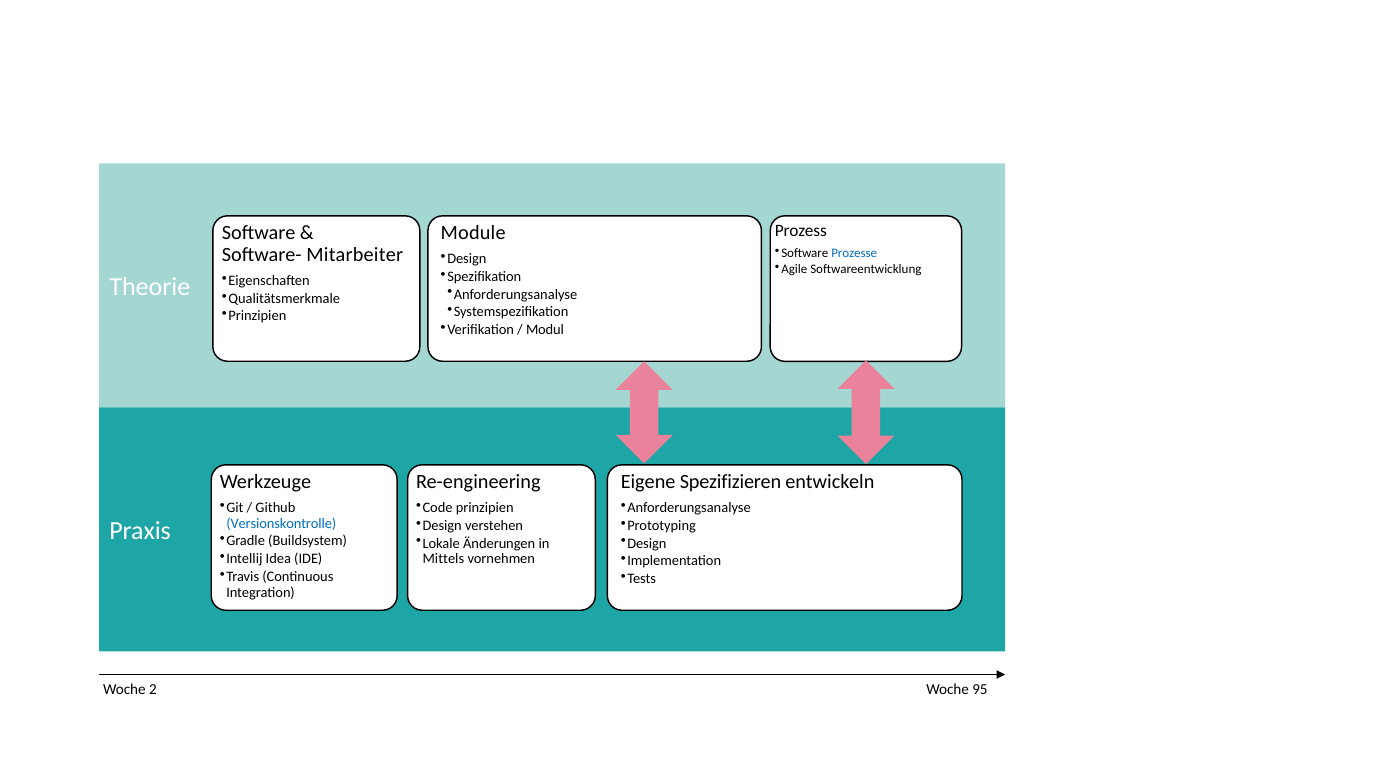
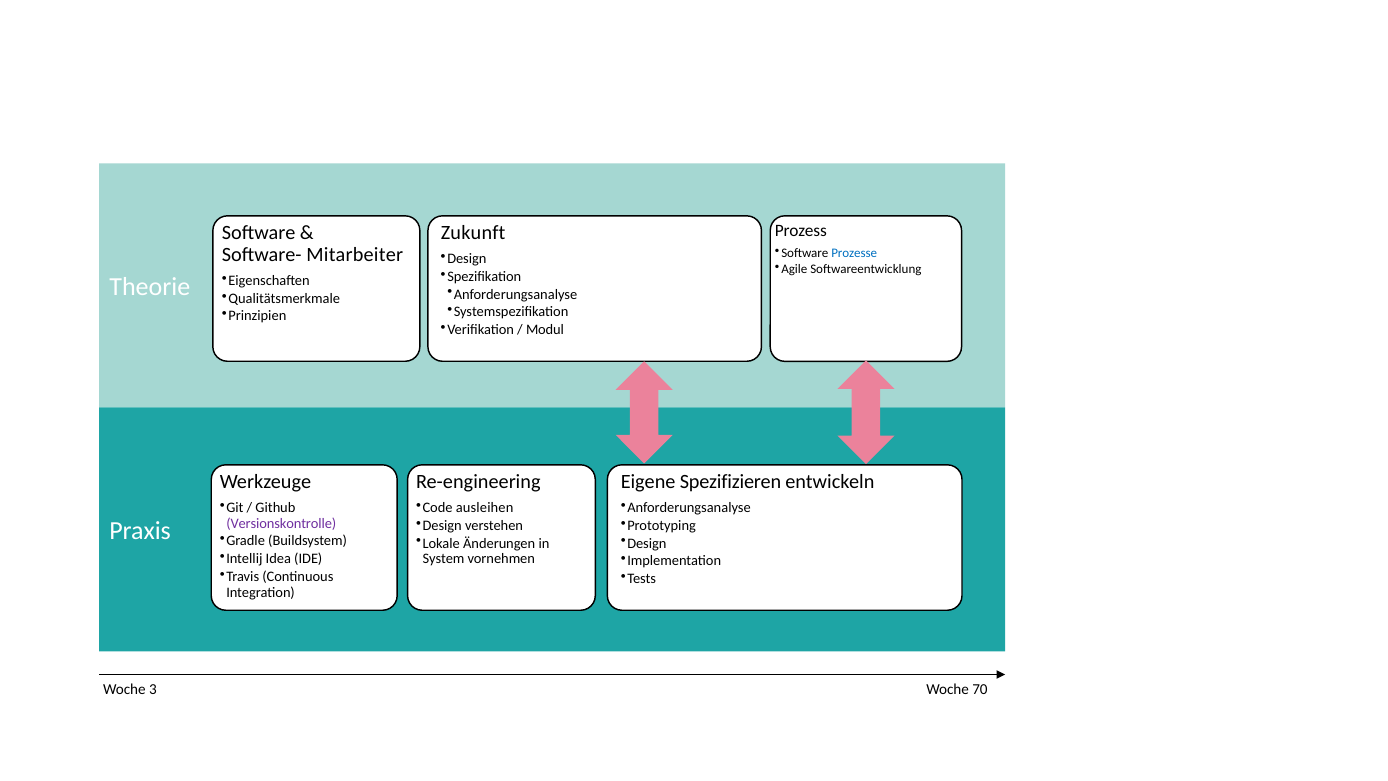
Module: Module -> Zukunft (473, 233)
Code prinzipien: prinzipien -> ausleihen (485, 507)
Versionskontrolle colour: blue -> purple (281, 523)
Mittels: Mittels -> System (443, 559)
2: 2 -> 3 (153, 689)
95: 95 -> 70 (980, 689)
